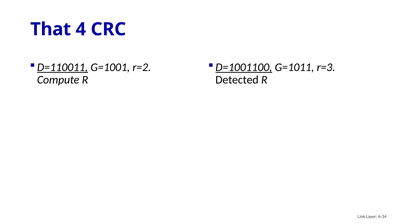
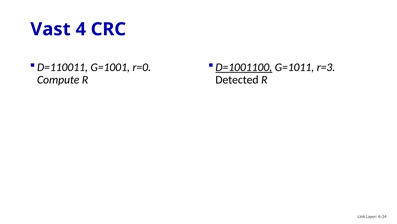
That: That -> Vast (50, 29)
D=110011 underline: present -> none (63, 67)
r=2: r=2 -> r=0 (142, 67)
